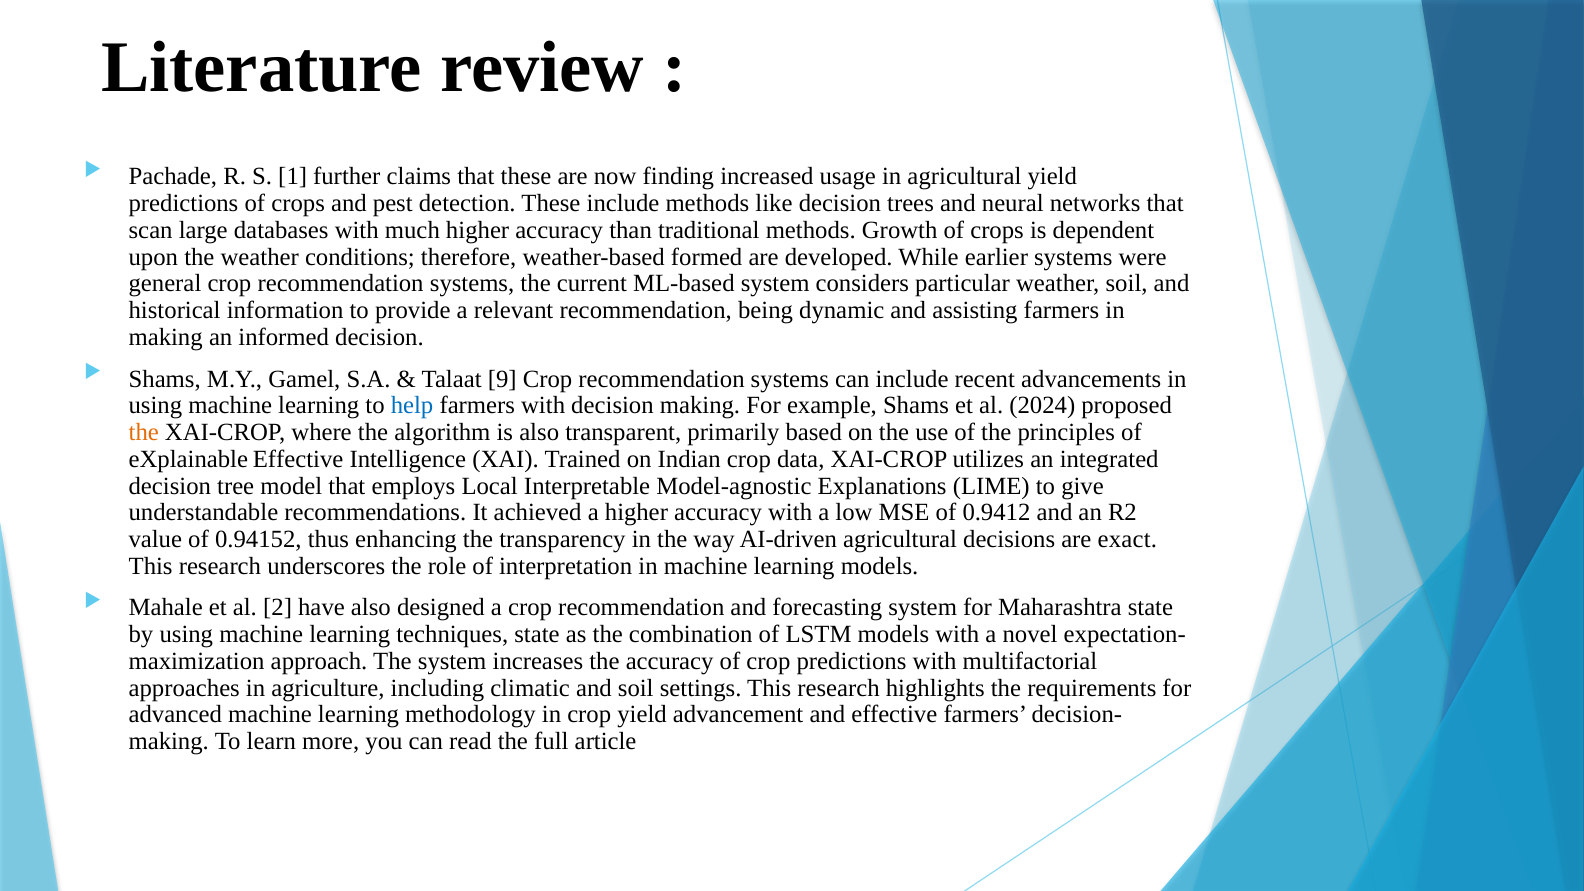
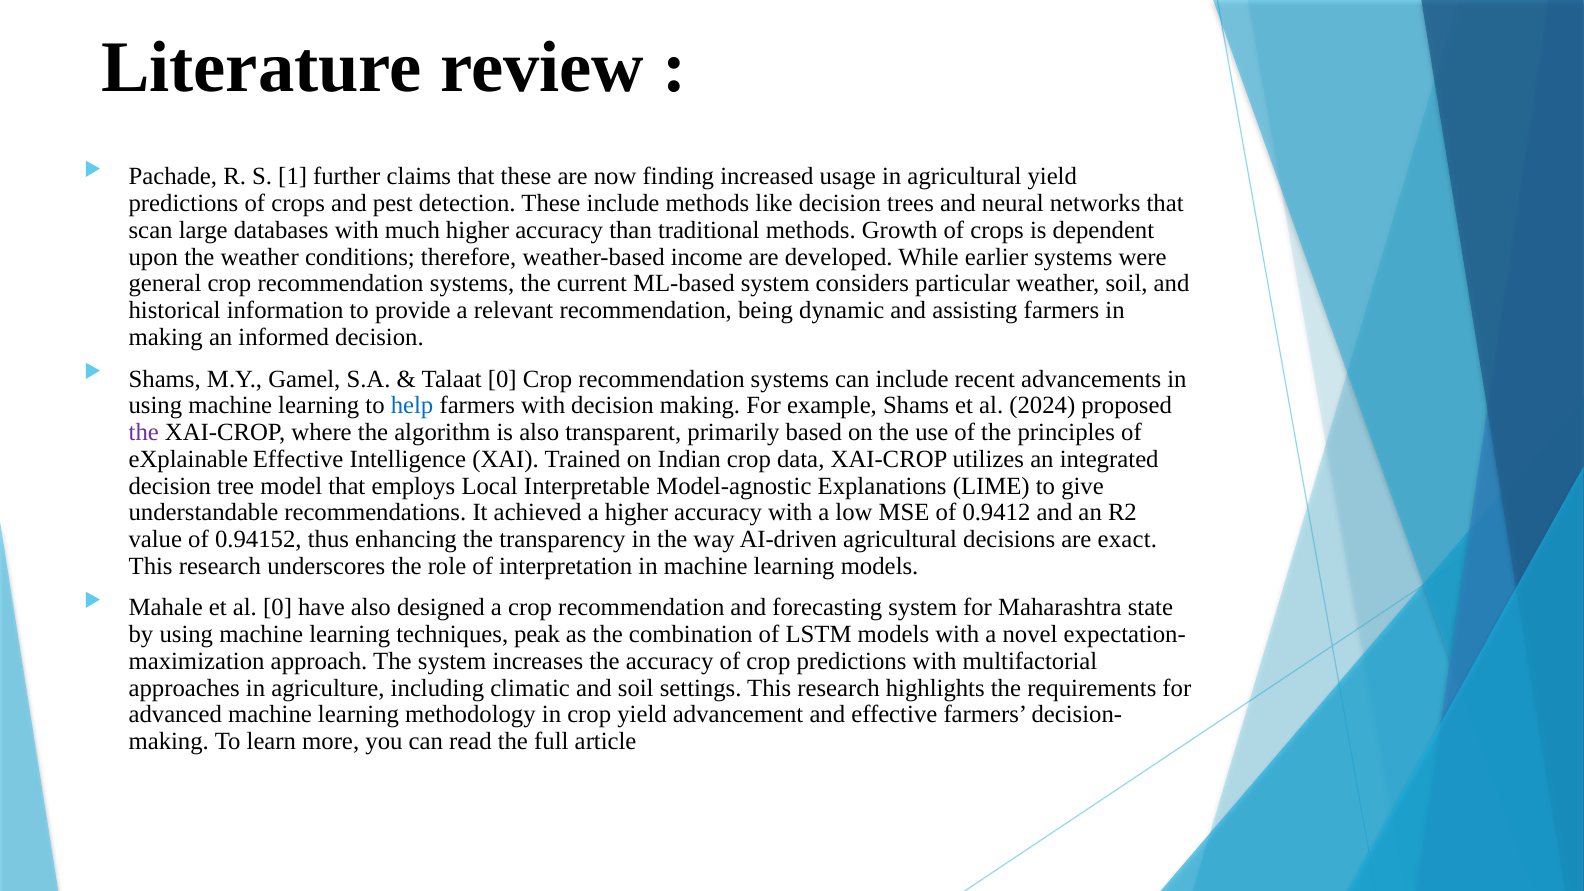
formed: formed -> income (707, 257)
Talaat 9: 9 -> 0 (502, 379)
the colour: orange -> purple (144, 432)
al 2: 2 -> 0 (278, 608)
techniques state: state -> peak (537, 635)
